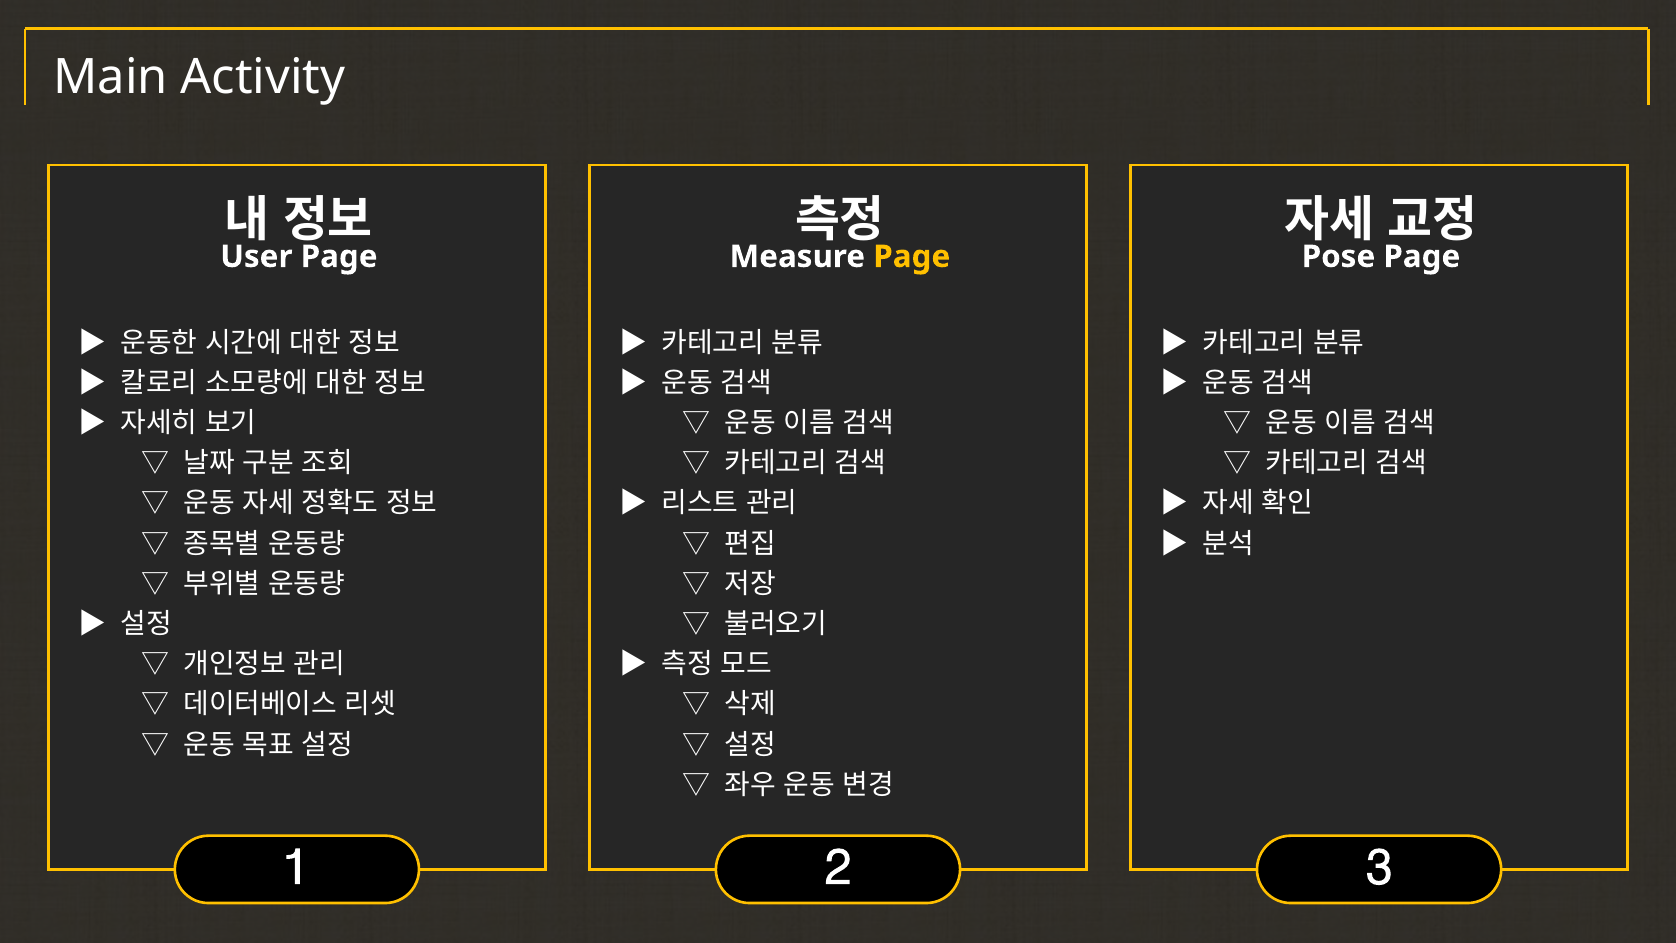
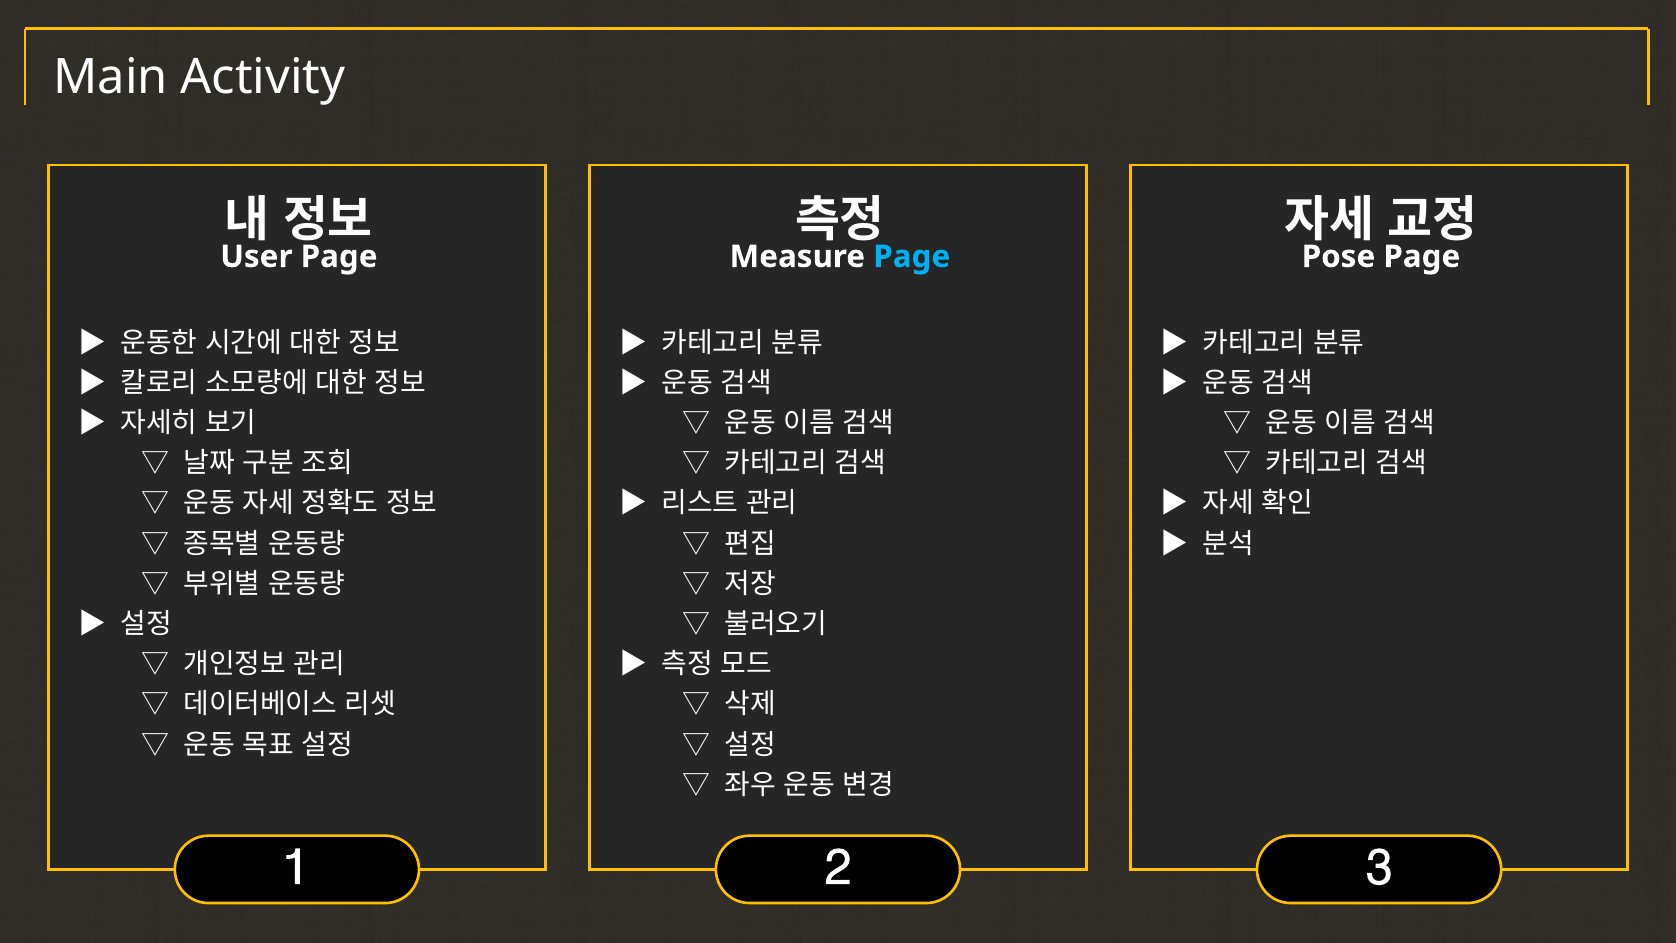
Page colour: yellow -> light blue (912, 257)
